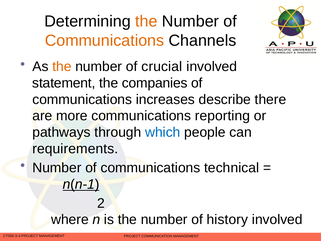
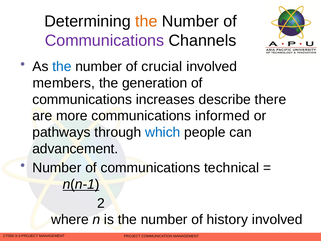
Communications colour: orange -> purple (104, 40)
the colour: orange -> blue (62, 67)
statement: statement -> members (64, 83)
companies: companies -> generation (155, 83)
reporting: reporting -> informed (222, 116)
requirements: requirements -> advancement (75, 149)
